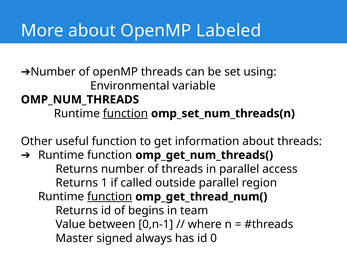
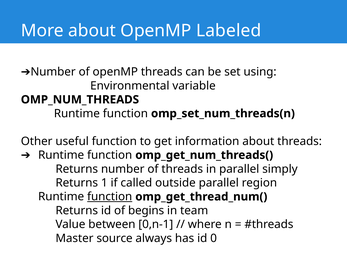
function underline: present -> none (125, 114)
access: access -> simply (280, 169)
signed: signed -> source (115, 239)
